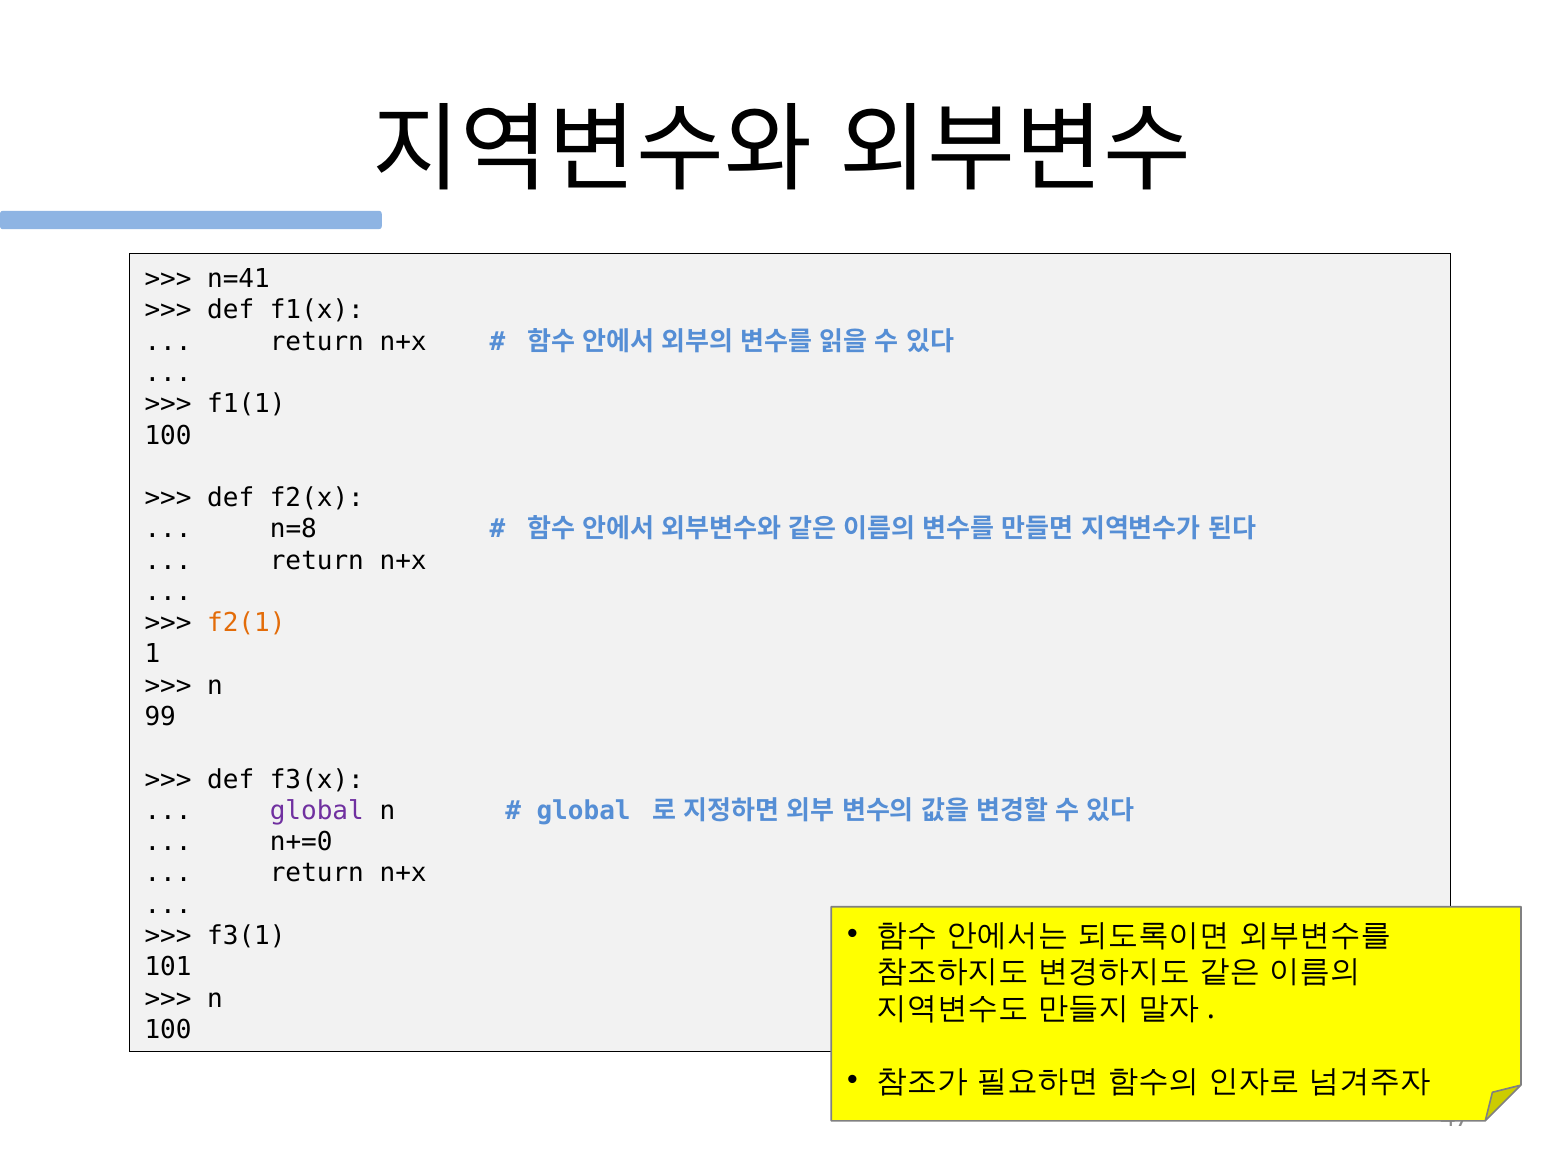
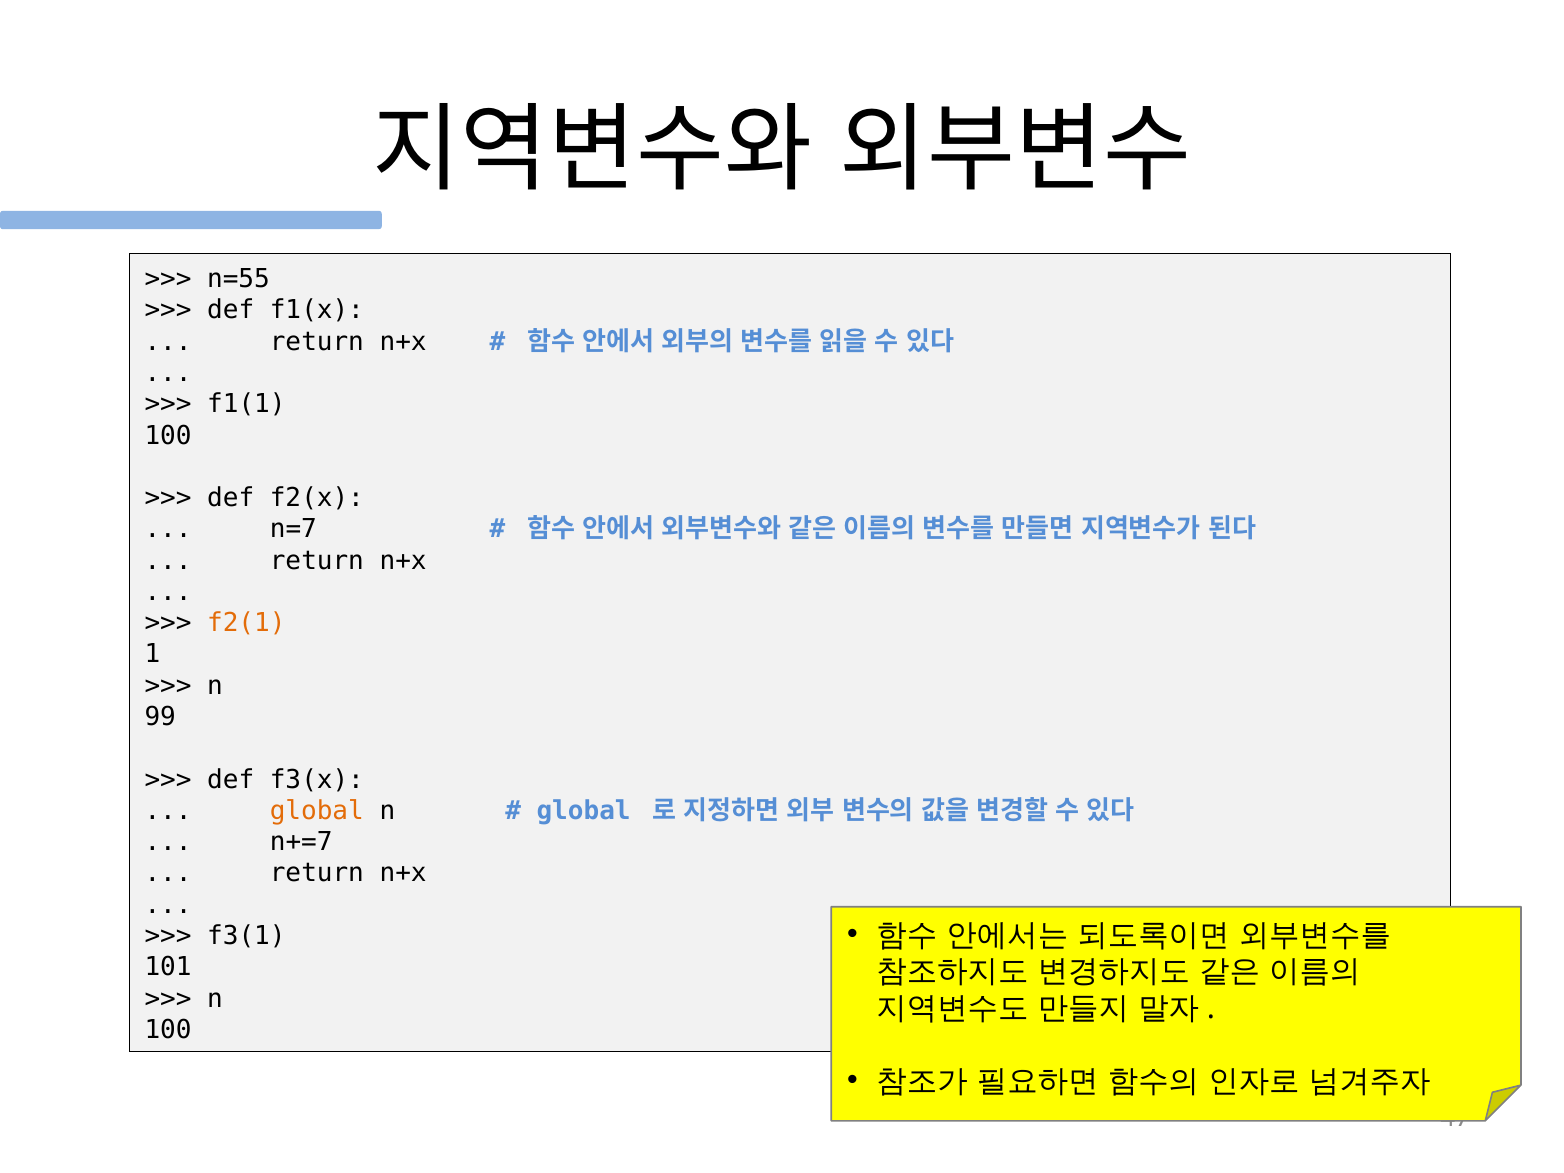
n=41: n=41 -> n=55 (238, 279)
n=8: n=8 -> n=7 (293, 529)
global colour: purple -> orange (317, 811)
n+=0: n+=0 -> n+=7 (301, 842)
